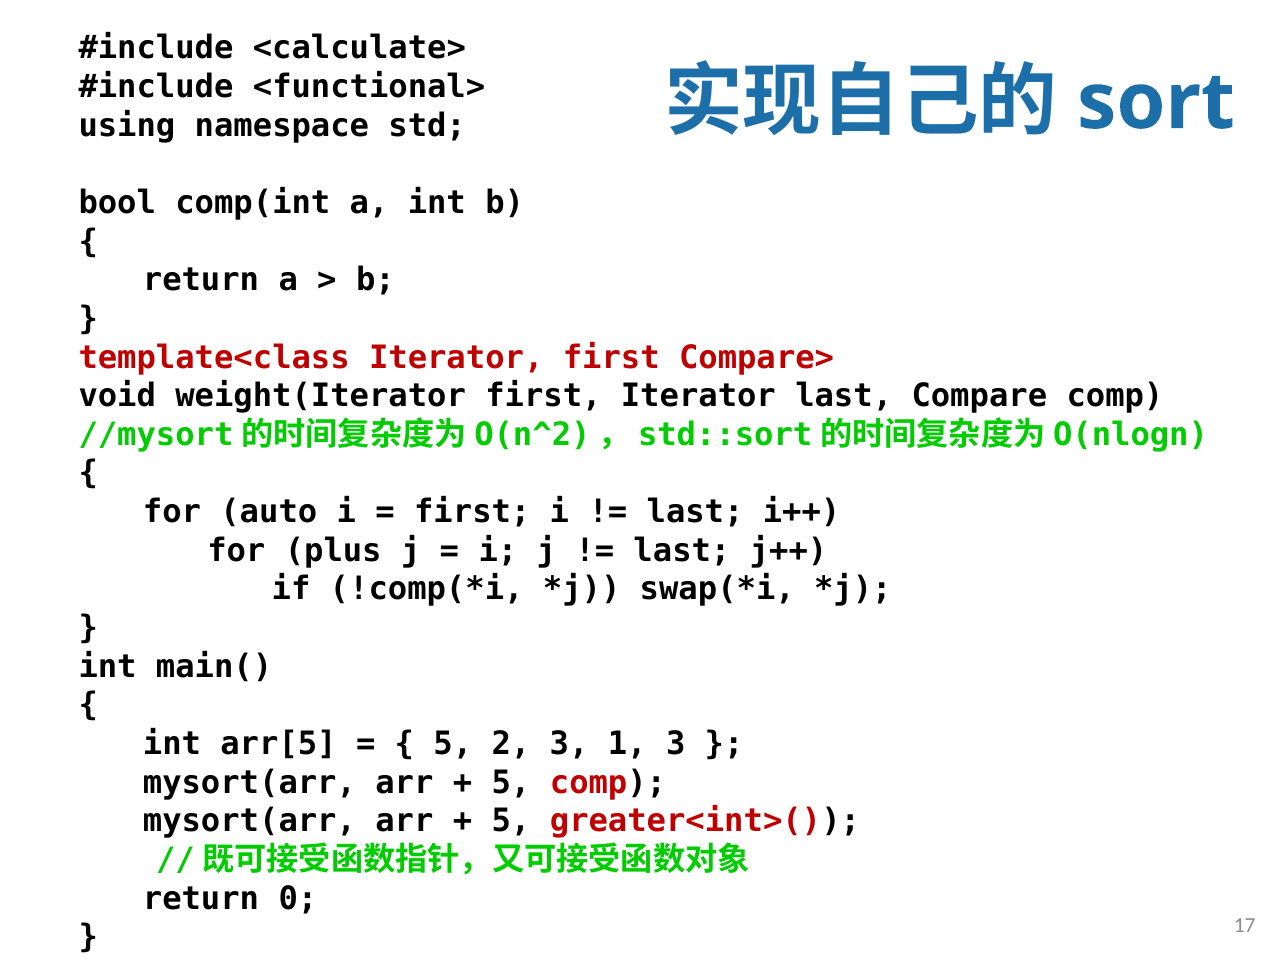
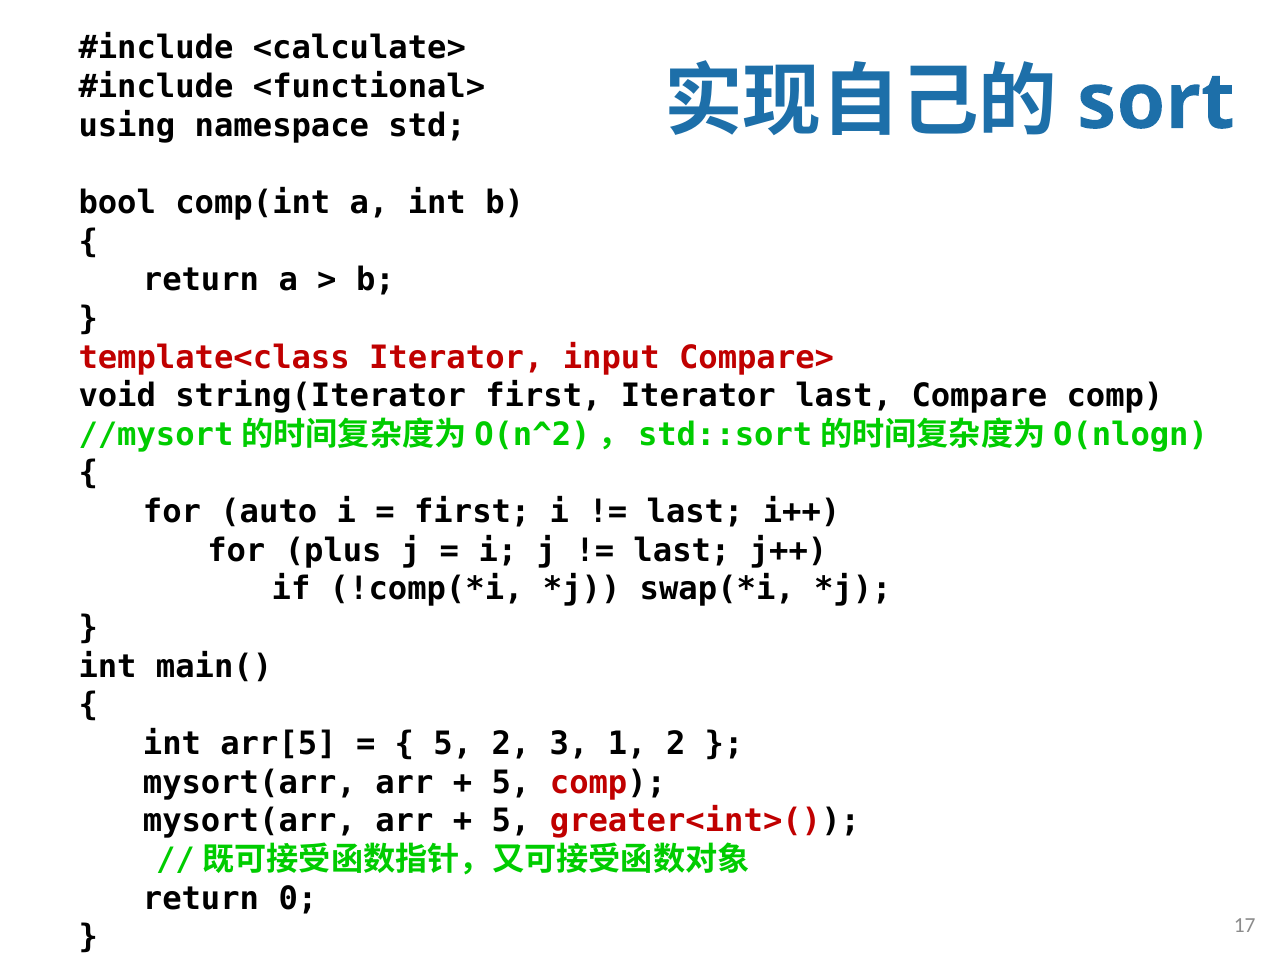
Iterator first: first -> input (611, 357)
weight(Iterator: weight(Iterator -> string(Iterator (321, 396)
1 3: 3 -> 2 (676, 744)
